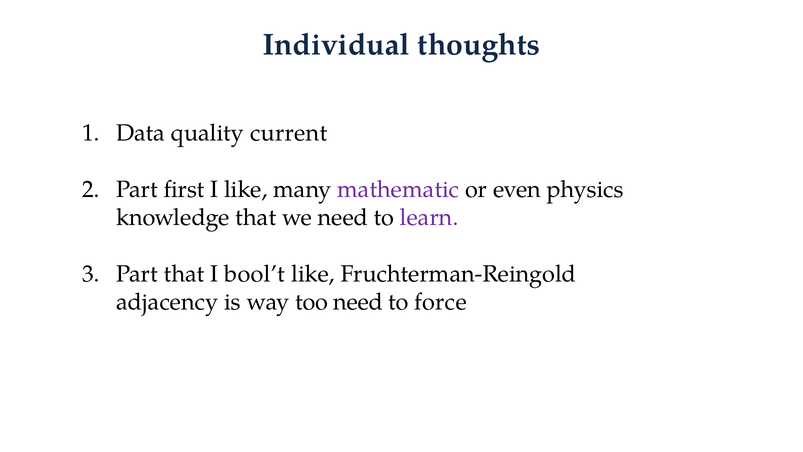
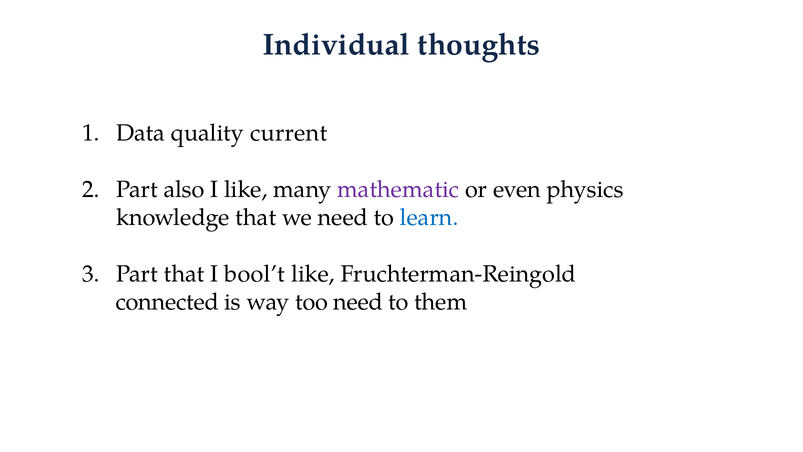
first: first -> also (184, 189)
learn colour: purple -> blue (429, 217)
adjacency: adjacency -> connected (167, 302)
force: force -> them (441, 302)
